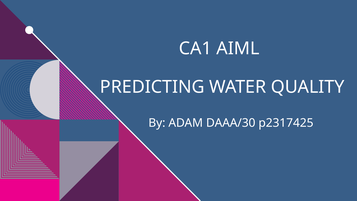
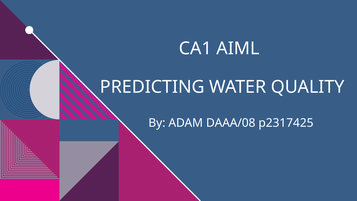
DAAA/30: DAAA/30 -> DAAA/08 (231, 123)
